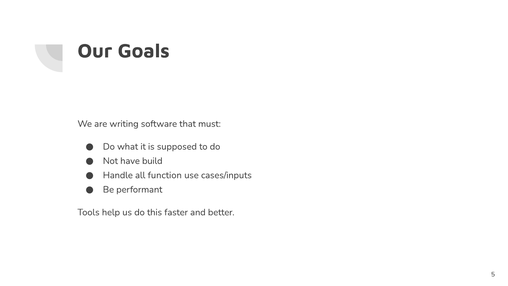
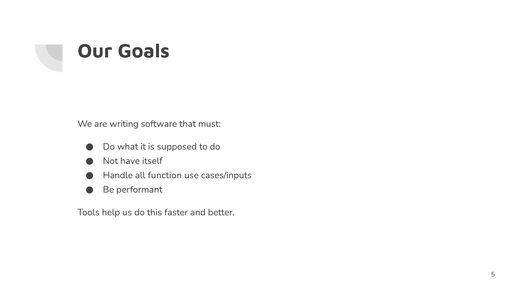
build: build -> itself (152, 161)
